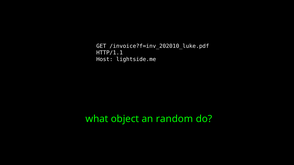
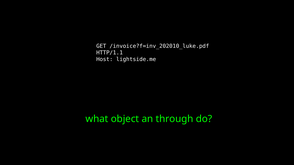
random: random -> through (175, 119)
